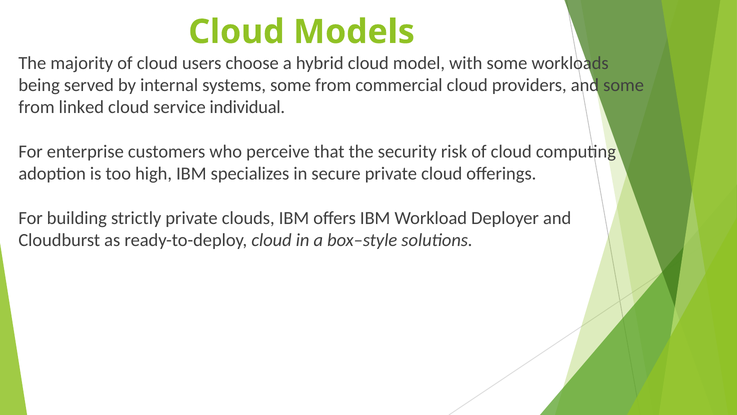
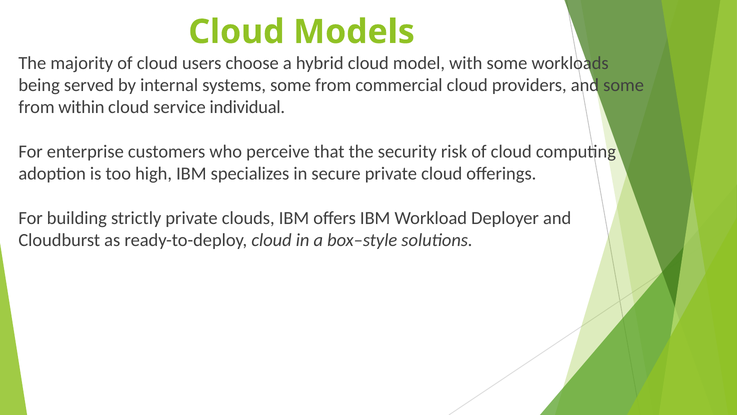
linked: linked -> within (81, 107)
